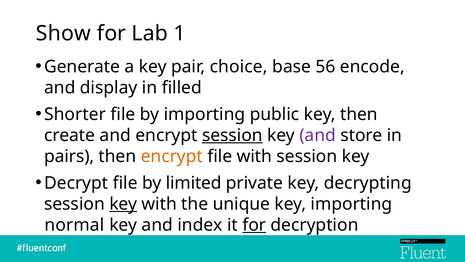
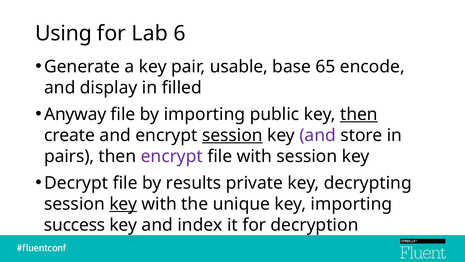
Show: Show -> Using (64, 33)
1: 1 -> 6 (179, 33)
choice: choice -> usable (239, 67)
56: 56 -> 65 (326, 67)
Shorter: Shorter -> Anyway (75, 114)
then underline: none -> present (359, 114)
encrypt colour: orange -> purple (172, 156)
limited: limited -> results (194, 183)
normal: normal -> success (75, 225)
for underline: present -> none (254, 225)
